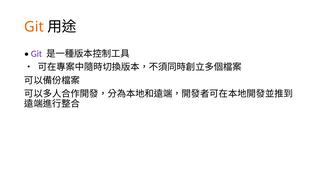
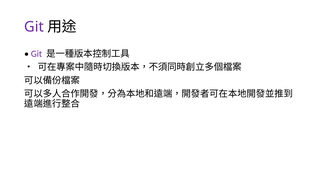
Git colour: orange -> purple (34, 27)
